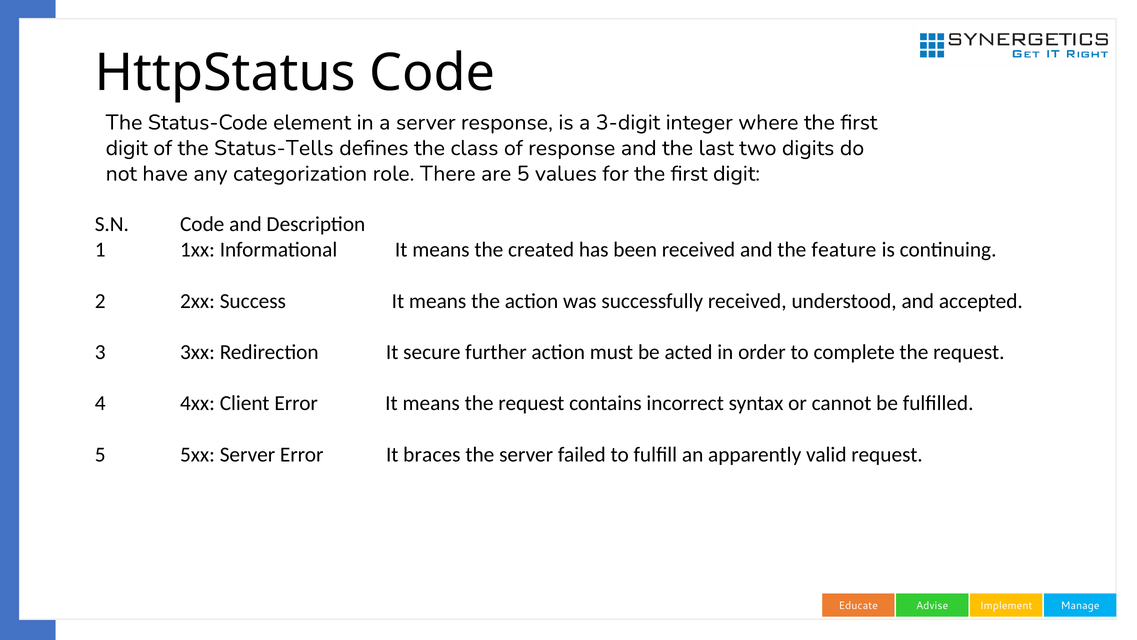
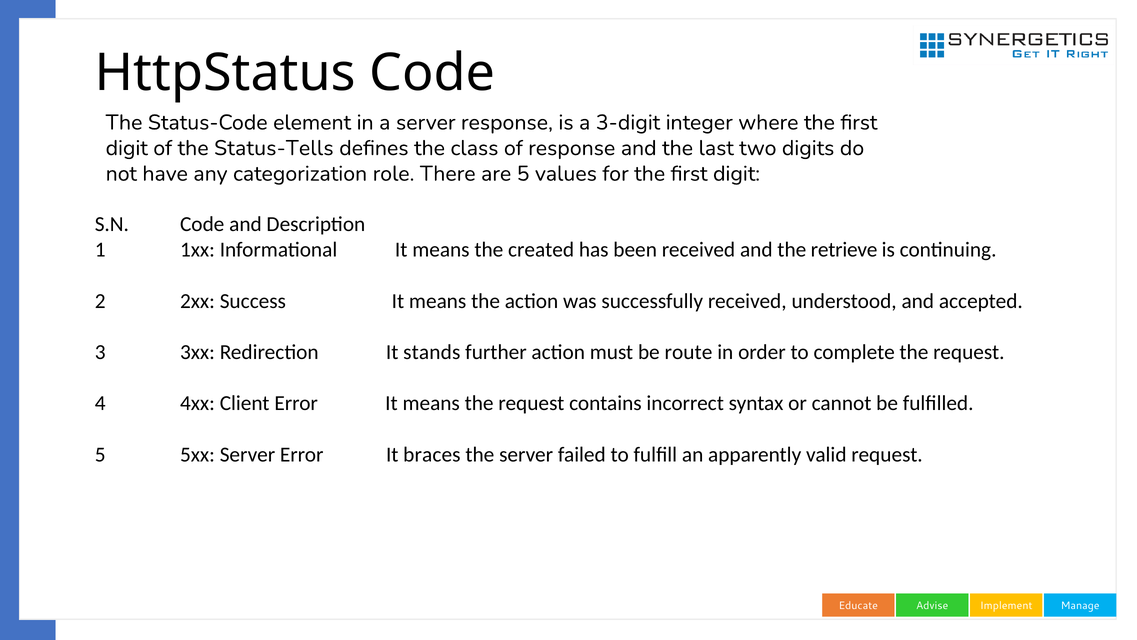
feature: feature -> retrieve (844, 250)
secure: secure -> stands (432, 352)
acted: acted -> route (688, 352)
